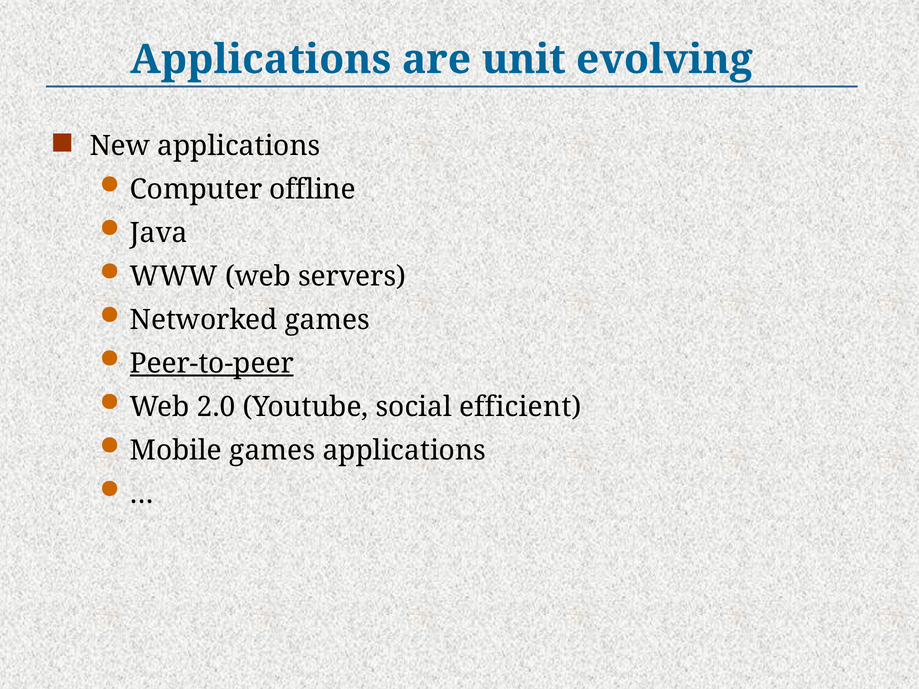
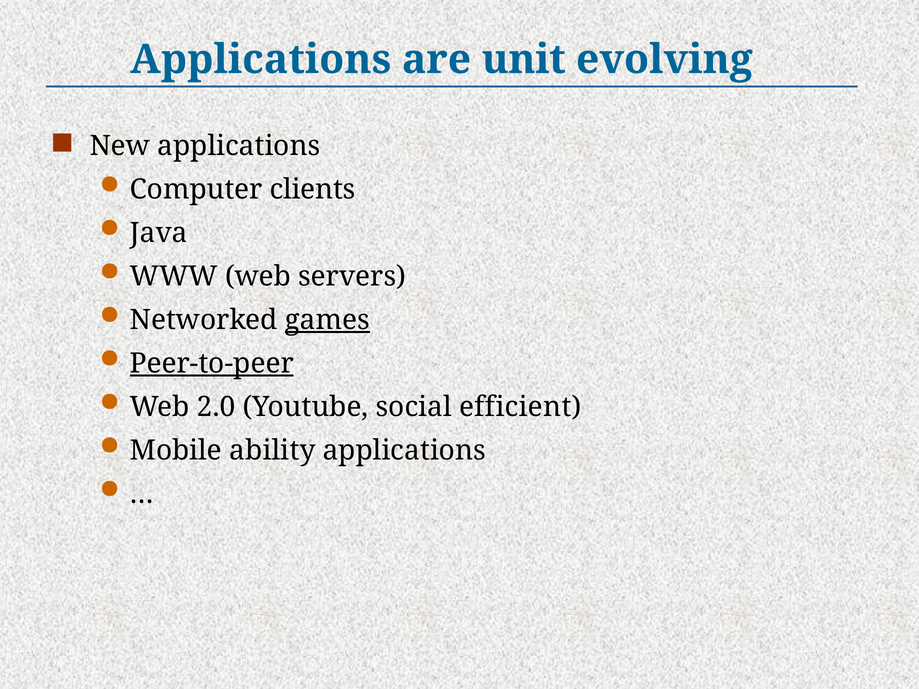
offline: offline -> clients (313, 189)
games underline: none -> present (327, 320)
Mobile games: games -> ability (272, 451)
